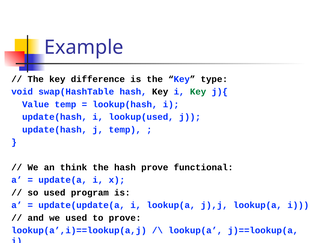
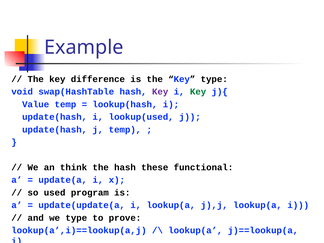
Key colour: black -> purple (160, 92)
hash prove: prove -> these (155, 167)
we used: used -> type (76, 218)
